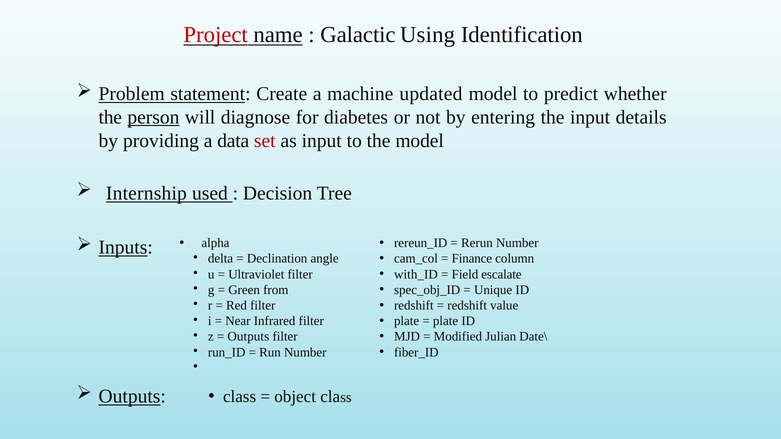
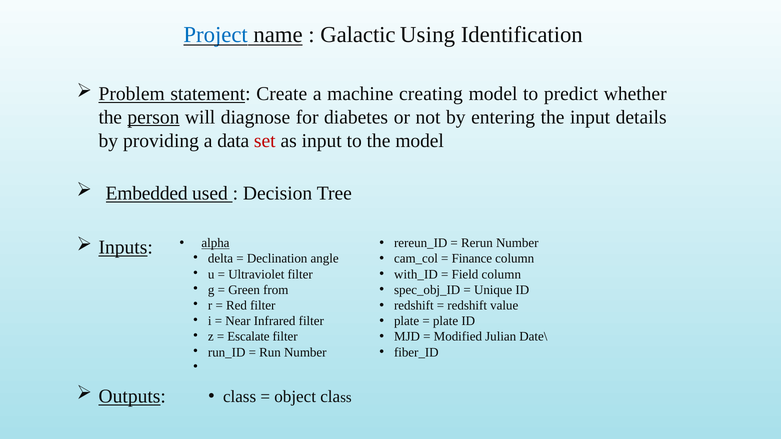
Project colour: red -> blue (216, 35)
updated: updated -> creating (431, 94)
Internship: Internship -> Embedded (147, 193)
alpha underline: none -> present (215, 243)
Field escalate: escalate -> column (501, 274)
Outputs: Outputs -> Escalate (248, 337)
